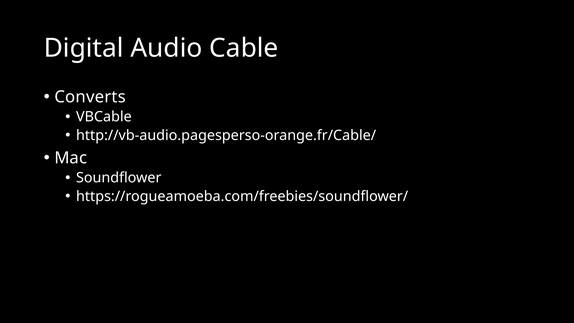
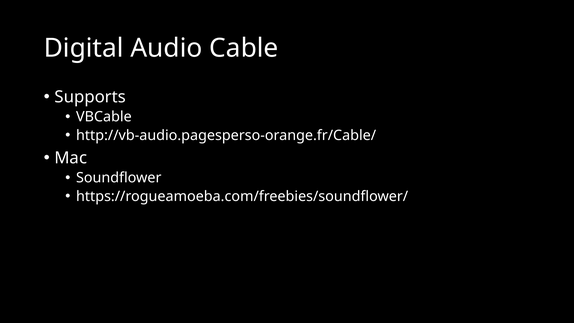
Converts: Converts -> Supports (90, 97)
